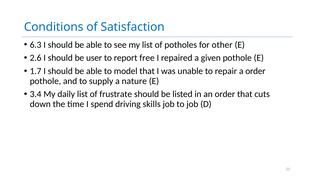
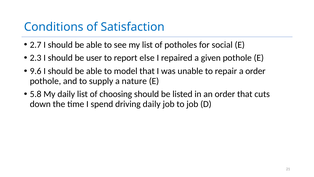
6.3: 6.3 -> 2.7 (36, 45)
other: other -> social (222, 45)
2.6: 2.6 -> 2.3 (36, 58)
free: free -> else (147, 58)
1.7: 1.7 -> 9.6 (36, 71)
3.4: 3.4 -> 5.8 (36, 94)
frustrate: frustrate -> choosing (116, 94)
driving skills: skills -> daily (152, 104)
